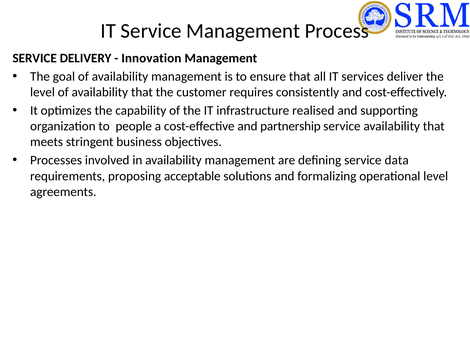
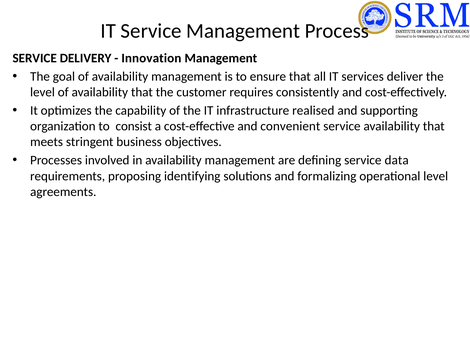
people: people -> consist (134, 126)
partnership: partnership -> convenient (290, 126)
acceptable: acceptable -> identifying (192, 176)
